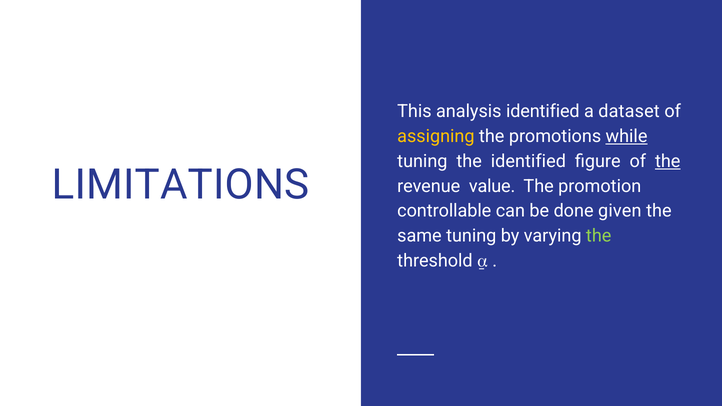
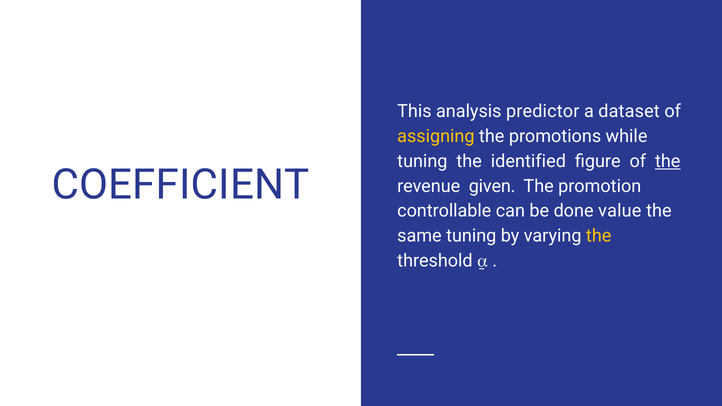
analysis identified: identified -> predictor (543, 111)
while underline: present -> none (627, 136)
LIMITATIONS: LIMITATIONS -> COEFFICIENT (181, 185)
value: value -> given (492, 186)
given: given -> value (620, 211)
the colour: light green -> yellow (599, 236)
